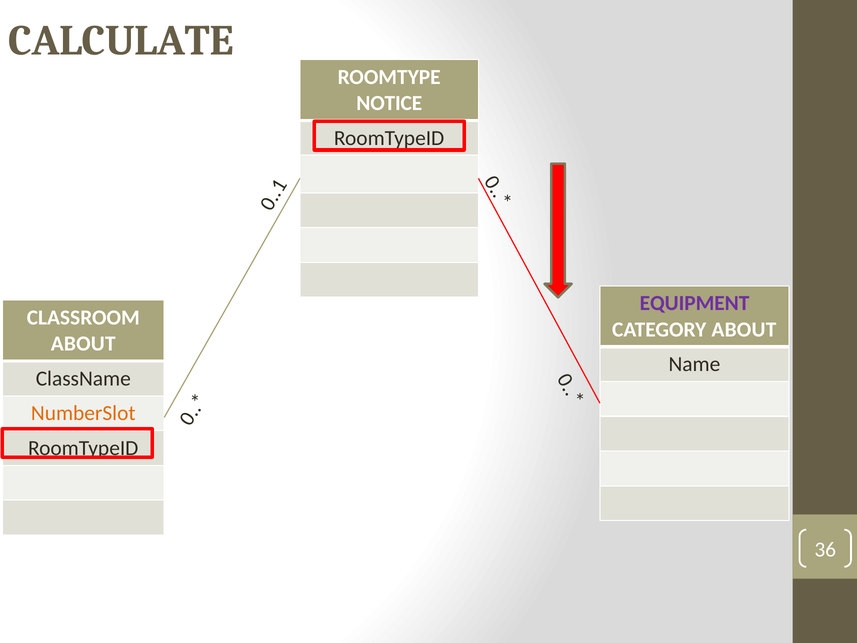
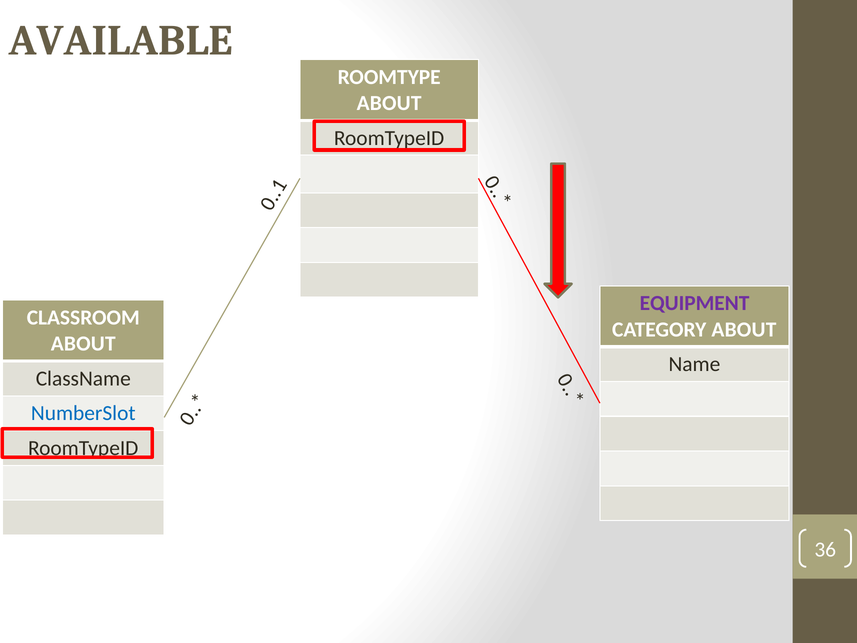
CALCULATE: CALCULATE -> AVAILABLE (121, 41)
NOTICE: NOTICE -> ABOUT (389, 103)
NumberSlot colour: orange -> blue (83, 413)
